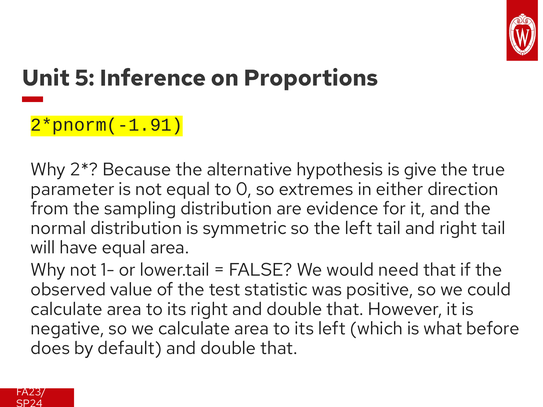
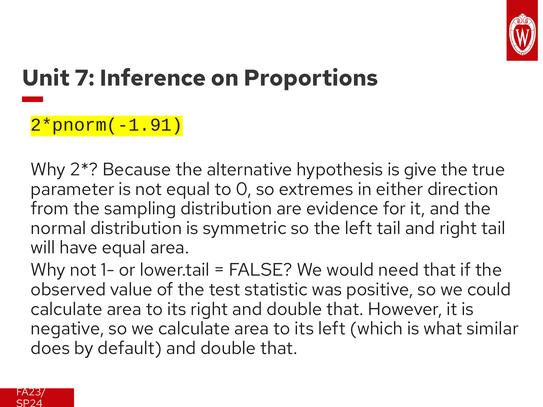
5: 5 -> 7 (85, 78)
before: before -> similar (493, 329)
